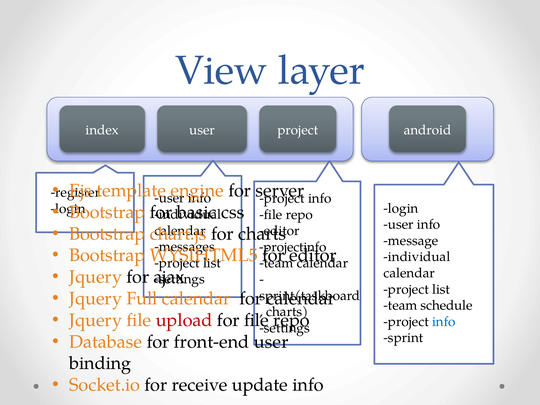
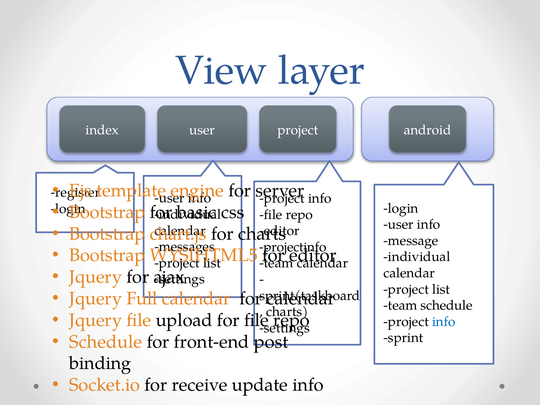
upload colour: red -> black (184, 320)
Database: Database -> Schedule (106, 342)
front-end user: user -> post (271, 342)
